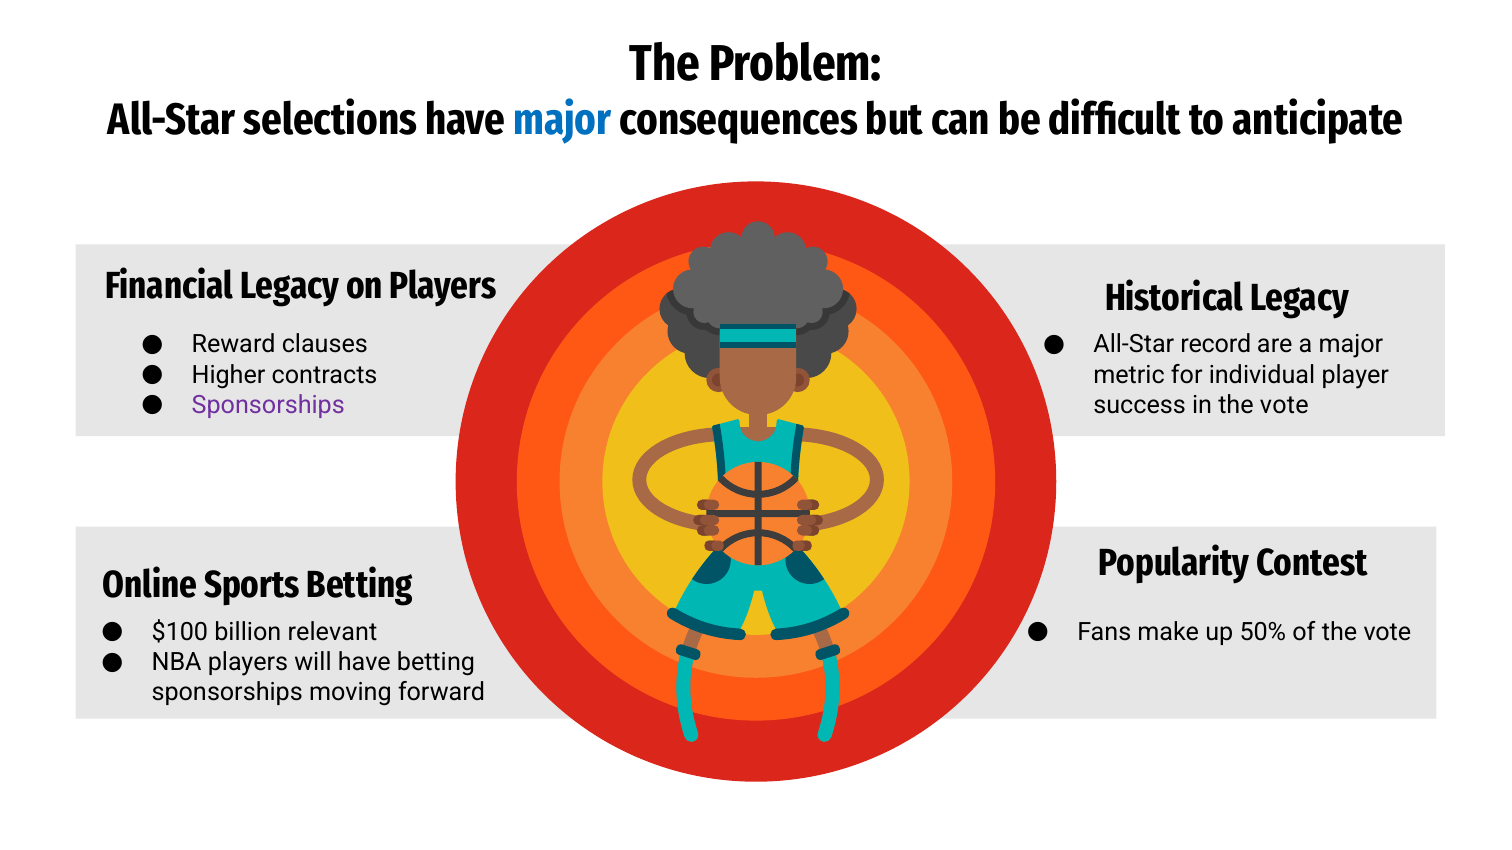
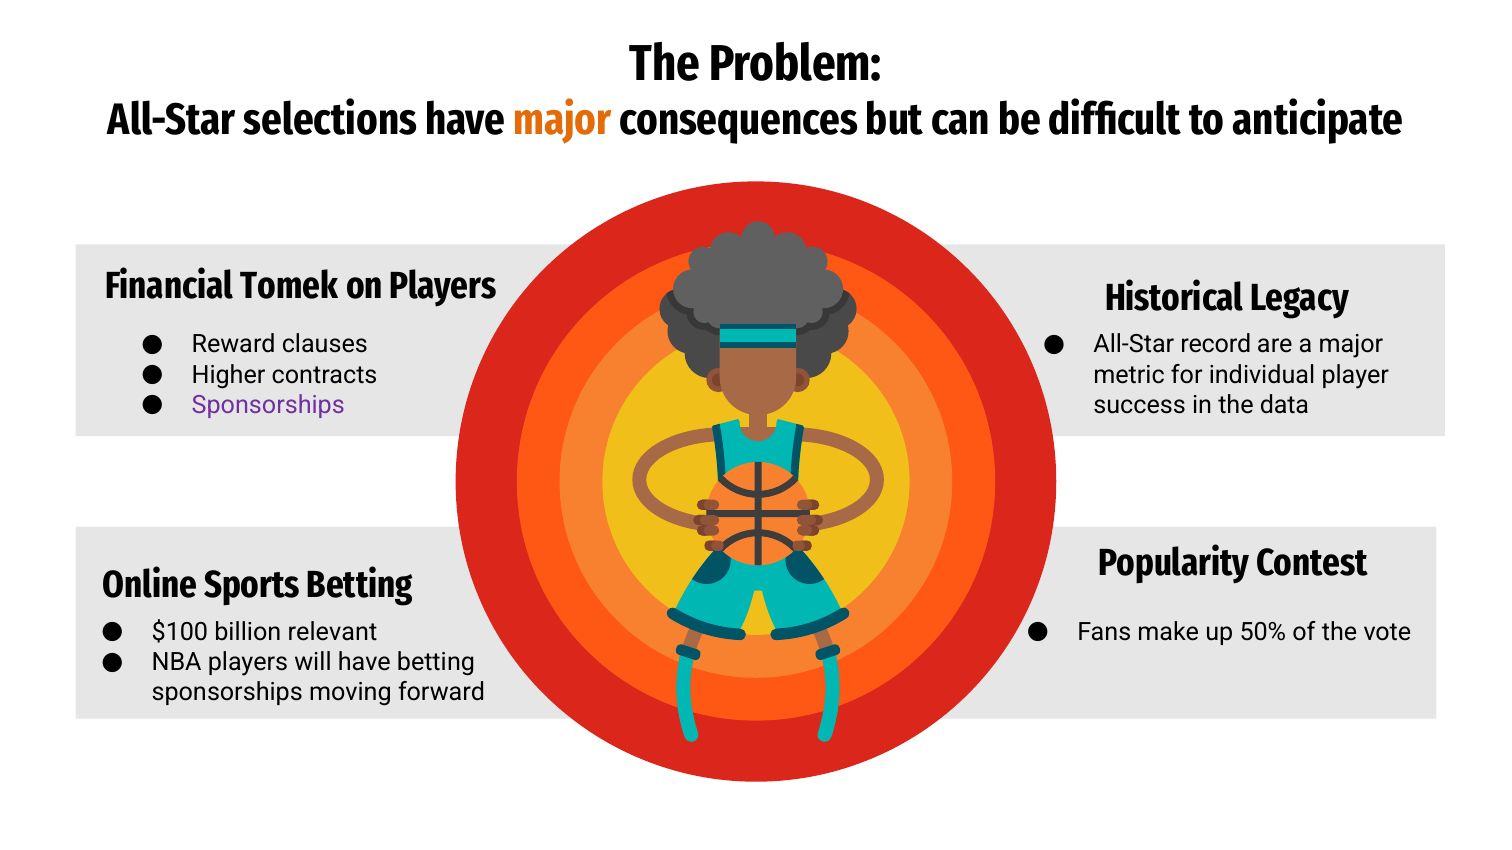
major colour: blue -> orange (563, 120)
Financial Legacy: Legacy -> Tomek (289, 287)
in the vote: vote -> data (1285, 405)
